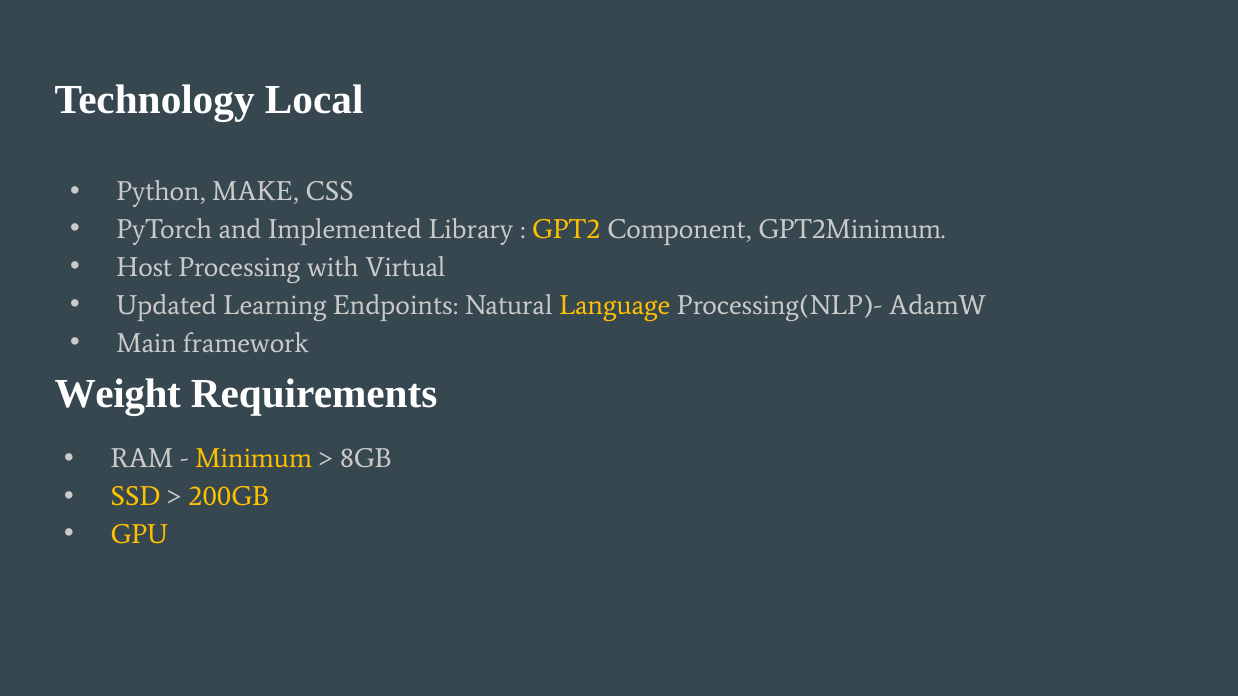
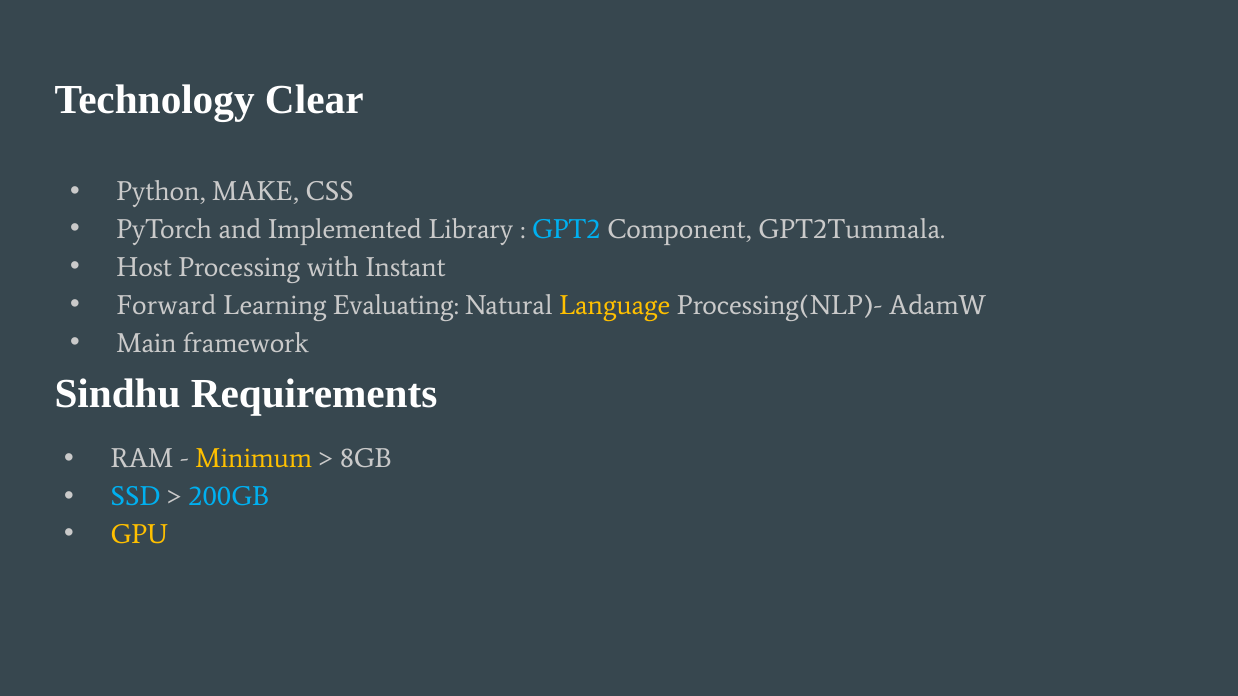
Local: Local -> Clear (314, 100)
GPT2 colour: yellow -> light blue (566, 230)
GPT2Minimum: GPT2Minimum -> GPT2Tummala (852, 230)
Virtual: Virtual -> Instant (406, 267)
Updated: Updated -> Forward (166, 305)
Endpoints: Endpoints -> Evaluating (396, 305)
Weight: Weight -> Sindhu (118, 394)
SSD colour: yellow -> light blue (136, 497)
200GB colour: yellow -> light blue (229, 497)
